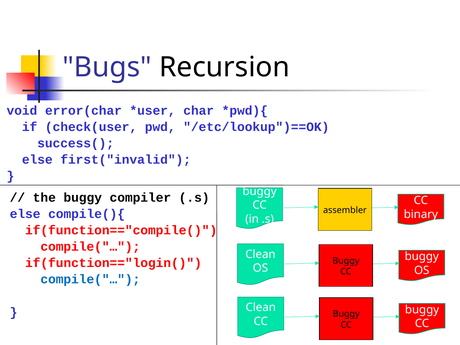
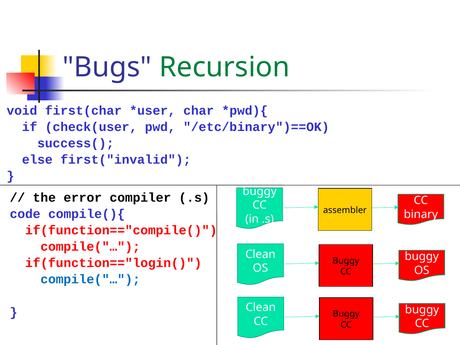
Recursion colour: black -> green (225, 67)
error(char: error(char -> first(char (83, 111)
/etc/lookup")==OK: /etc/lookup")==OK -> /etc/binary")==OK (256, 127)
the buggy: buggy -> error (83, 198)
else: else -> code (25, 214)
